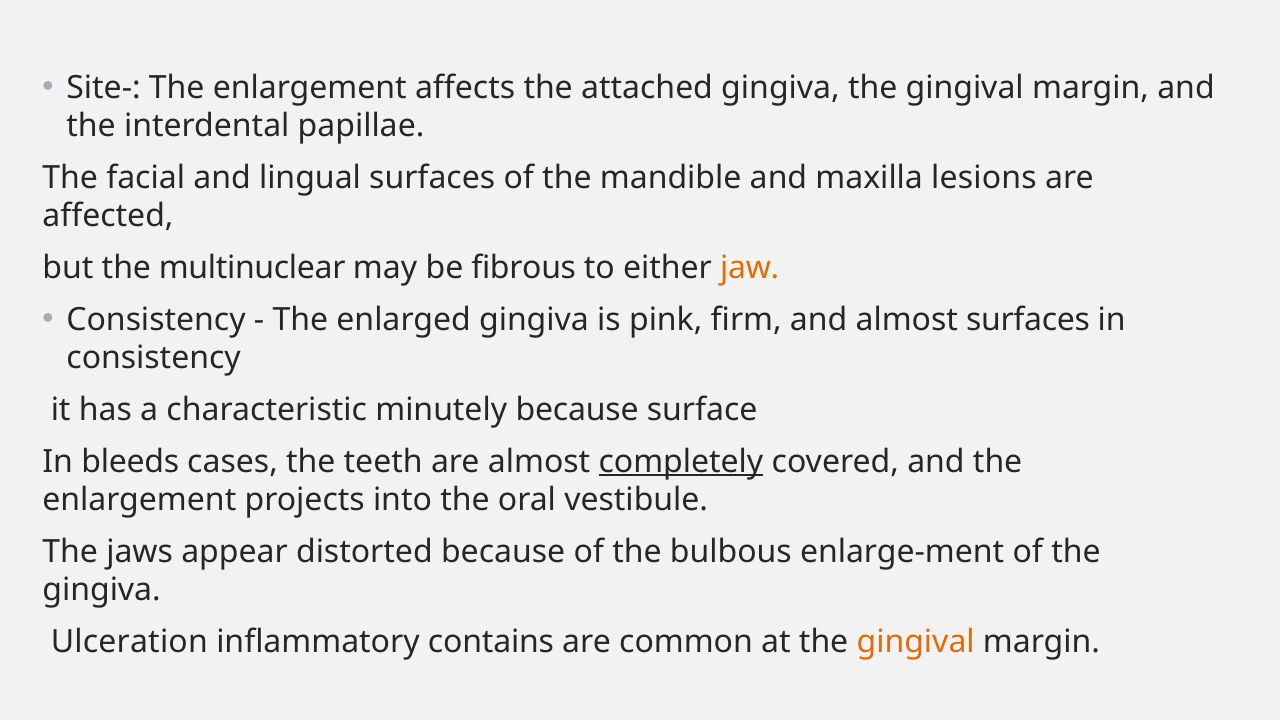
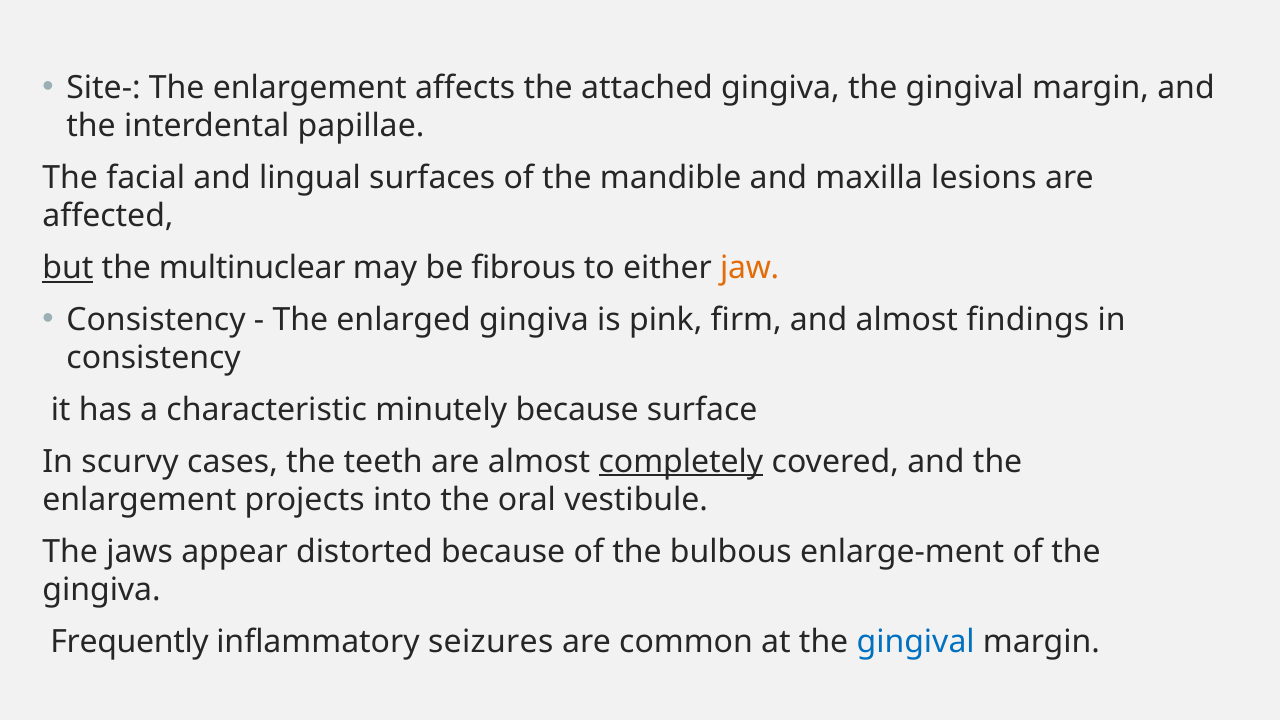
but underline: none -> present (68, 268)
almost surfaces: surfaces -> findings (1028, 320)
bleeds: bleeds -> scurvy (130, 462)
Ulceration: Ulceration -> Frequently (130, 642)
contains: contains -> seizures (491, 642)
gingival colour: orange -> blue (916, 642)
